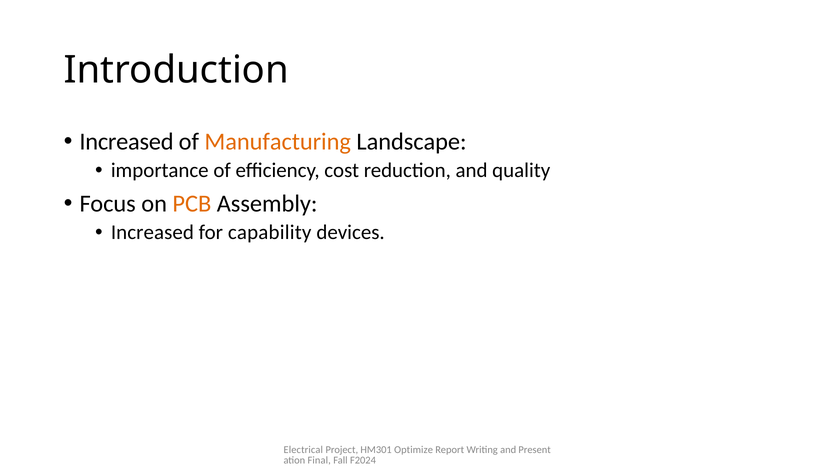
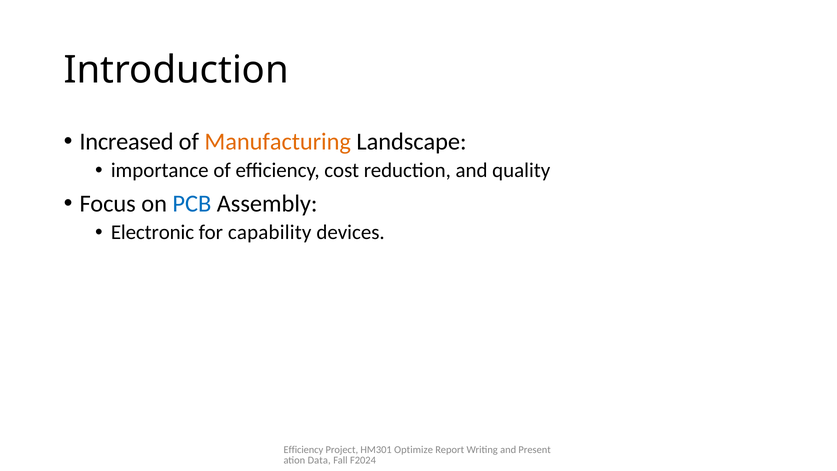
PCB colour: orange -> blue (192, 204)
Increased: Increased -> Electronic (152, 232)
Electrical: Electrical -> Efficiency (303, 450)
Final: Final -> Data (319, 460)
